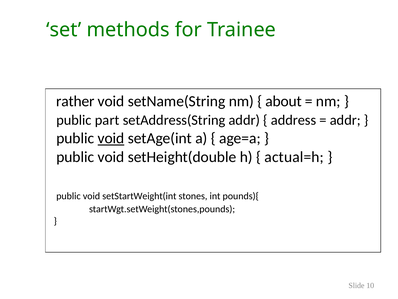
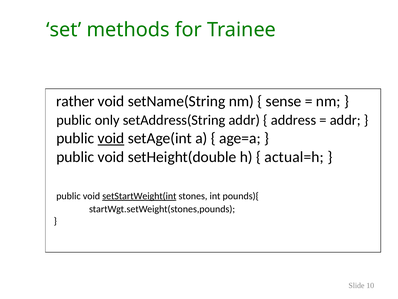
about: about -> sense (284, 101)
part: part -> only (107, 120)
setStartWeight(int underline: none -> present (139, 196)
